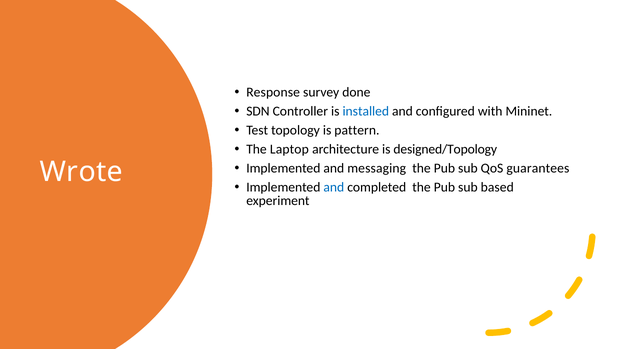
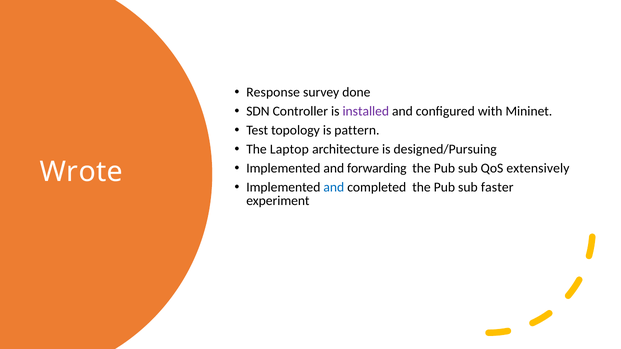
installed colour: blue -> purple (366, 112)
designed/Topology: designed/Topology -> designed/Pursuing (445, 150)
messaging: messaging -> forwarding (377, 169)
guarantees: guarantees -> extensively (538, 169)
based: based -> faster (497, 188)
